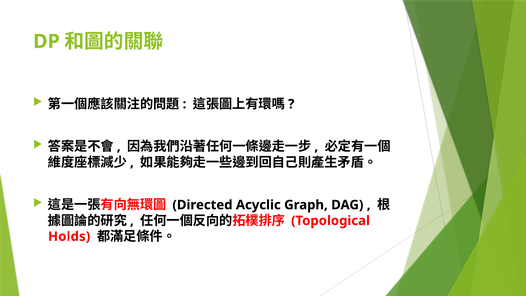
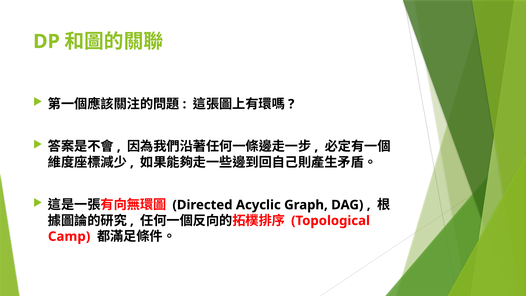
Holds: Holds -> Camp (69, 236)
